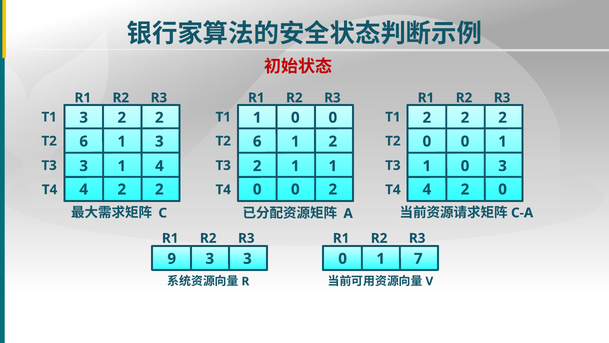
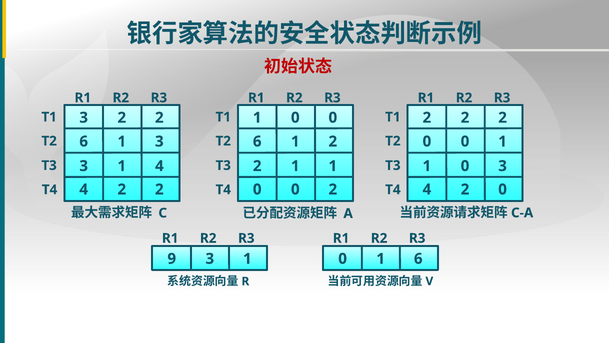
3 3: 3 -> 1 (247, 258)
0 1 7: 7 -> 6 (418, 258)
